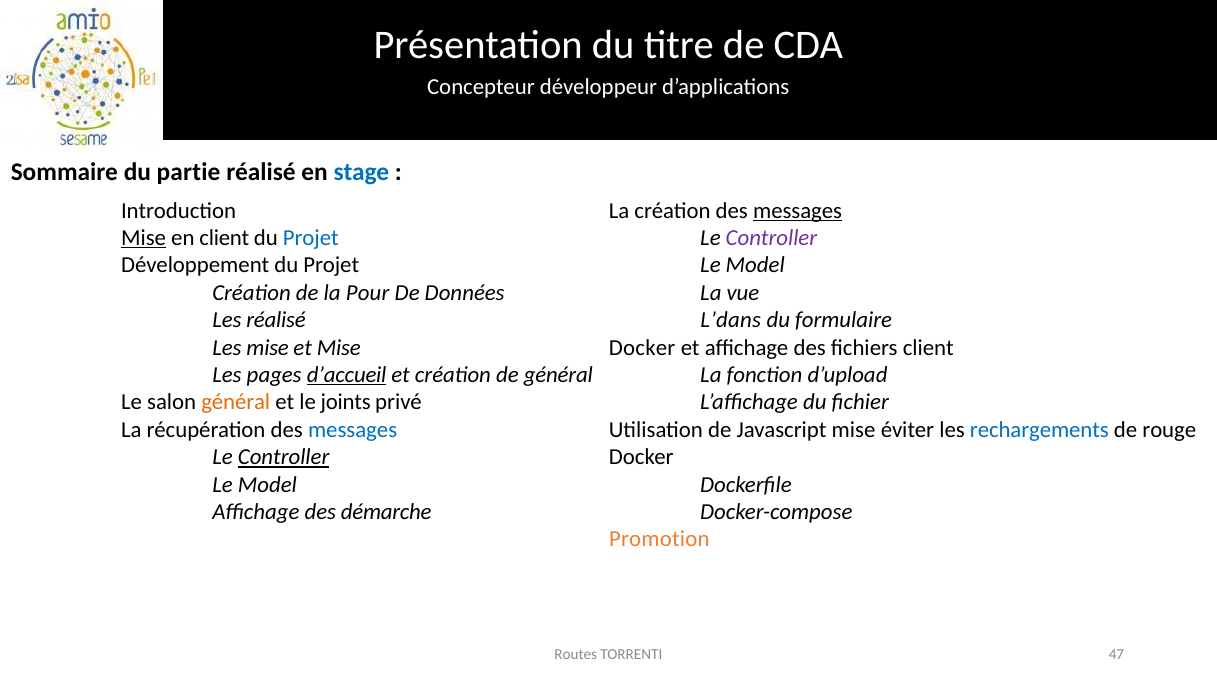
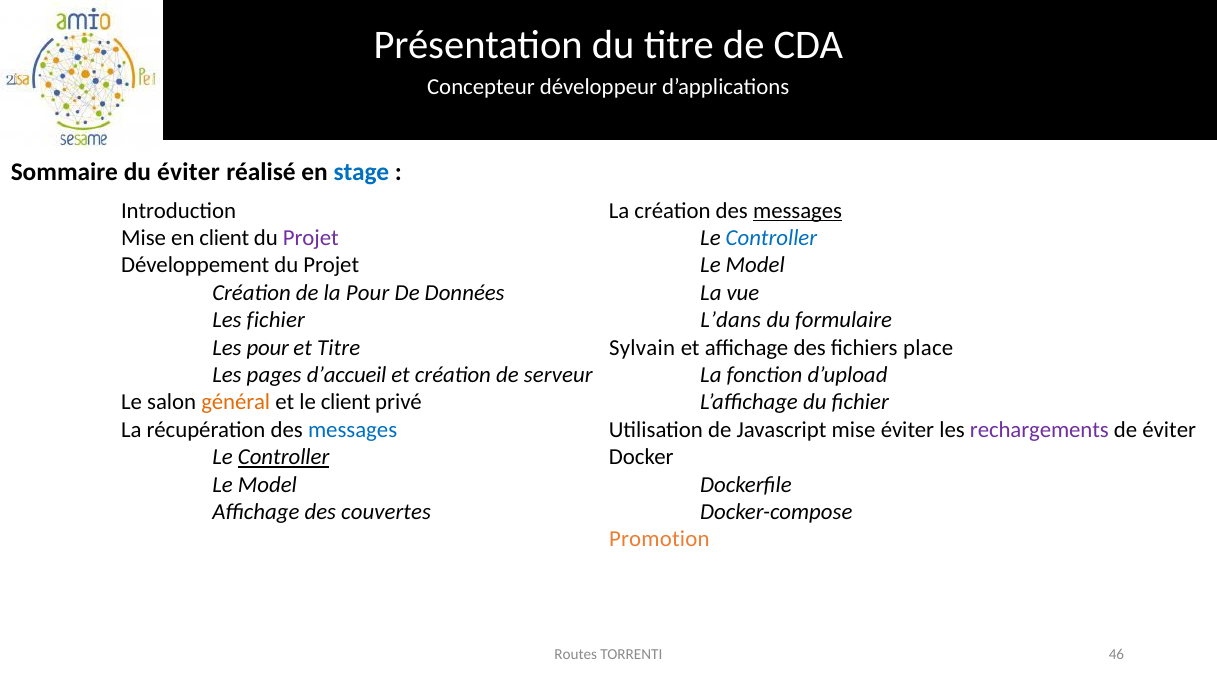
du partie: partie -> éviter (189, 172)
Mise underline: present -> none (144, 238)
Projet colour: blue -> purple (311, 238)
Controller colour: purple -> blue (771, 238)
Les réalisé: réalisé -> fichier (276, 320)
Les mise: mise -> pour (268, 347)
et Mise: Mise -> Titre (339, 347)
Docker: Docker -> Sylvain (642, 347)
fichiers client: client -> place (928, 347)
d’accueil underline: present -> none (347, 375)
de général: général -> serveur (558, 375)
le joints: joints -> client (346, 402)
rechargements colour: blue -> purple (1039, 429)
de rouge: rouge -> éviter (1169, 429)
démarche: démarche -> couvertes (386, 512)
47: 47 -> 46 (1116, 654)
